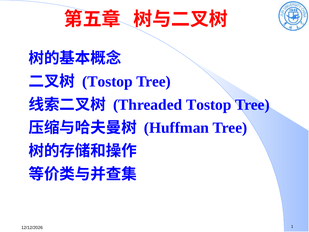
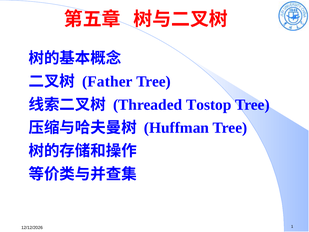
Tostop: Tostop -> Father (107, 81)
